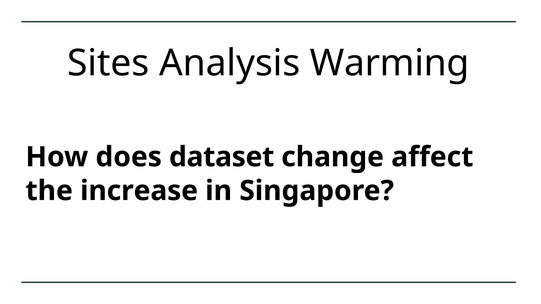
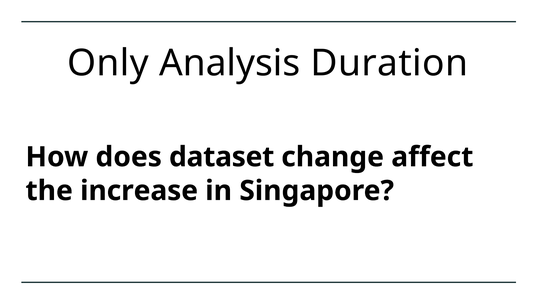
Sites: Sites -> Only (108, 63)
Warming: Warming -> Duration (389, 63)
